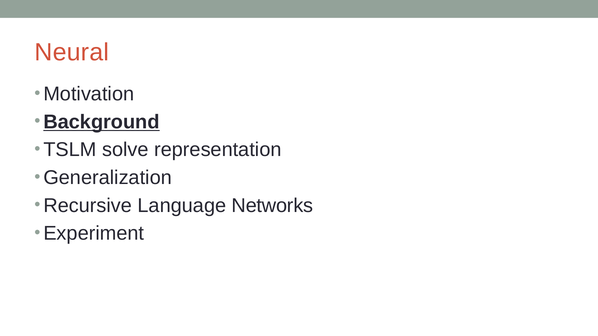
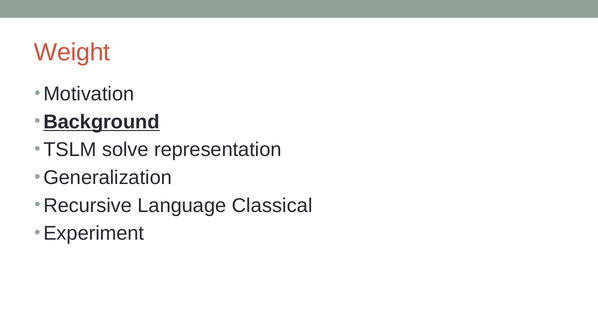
Neural: Neural -> Weight (72, 52)
Networks: Networks -> Classical (272, 206)
